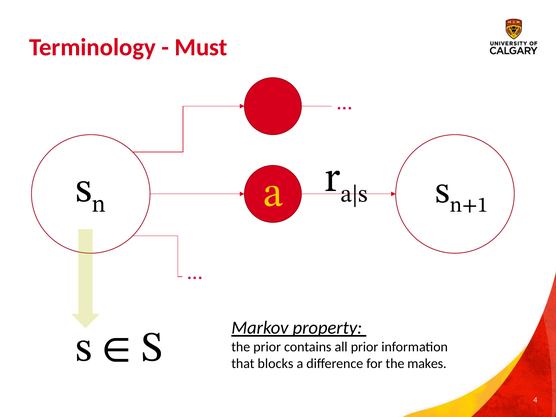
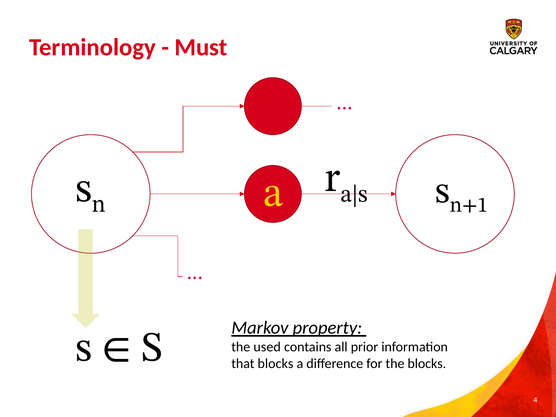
the prior: prior -> used (267, 347)
the makes: makes -> blocks (427, 364)
